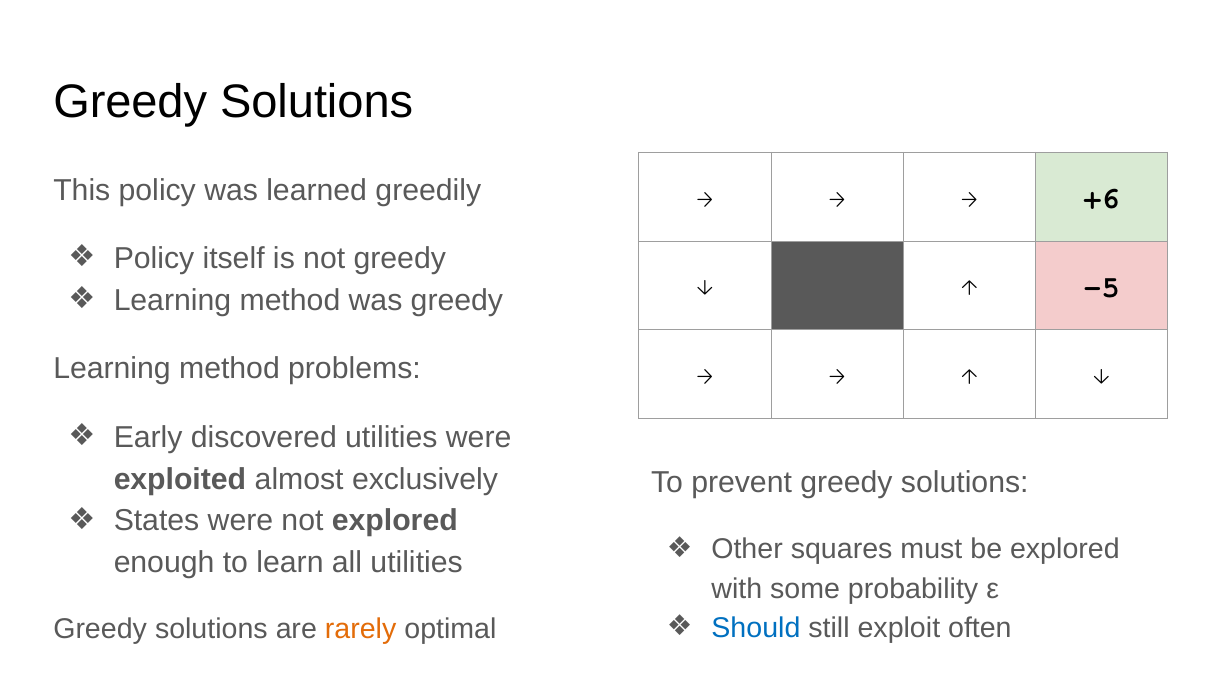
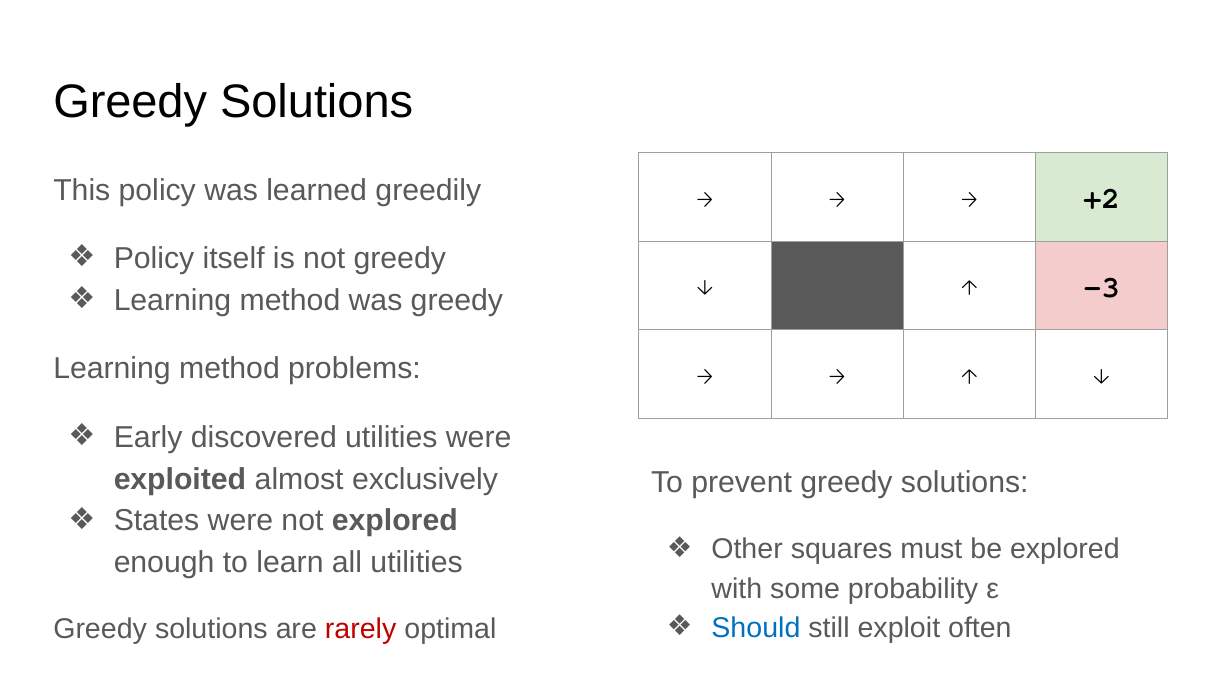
+6: +6 -> +2 (1102, 199)
-5: -5 -> -3 (1102, 287)
rarely colour: orange -> red (361, 630)
